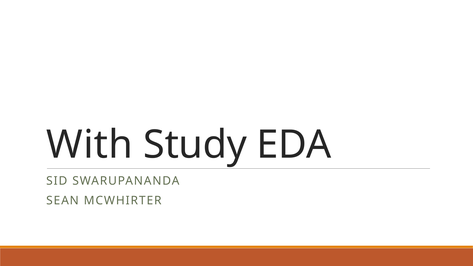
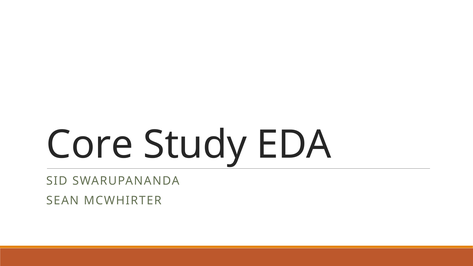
With: With -> Core (90, 145)
